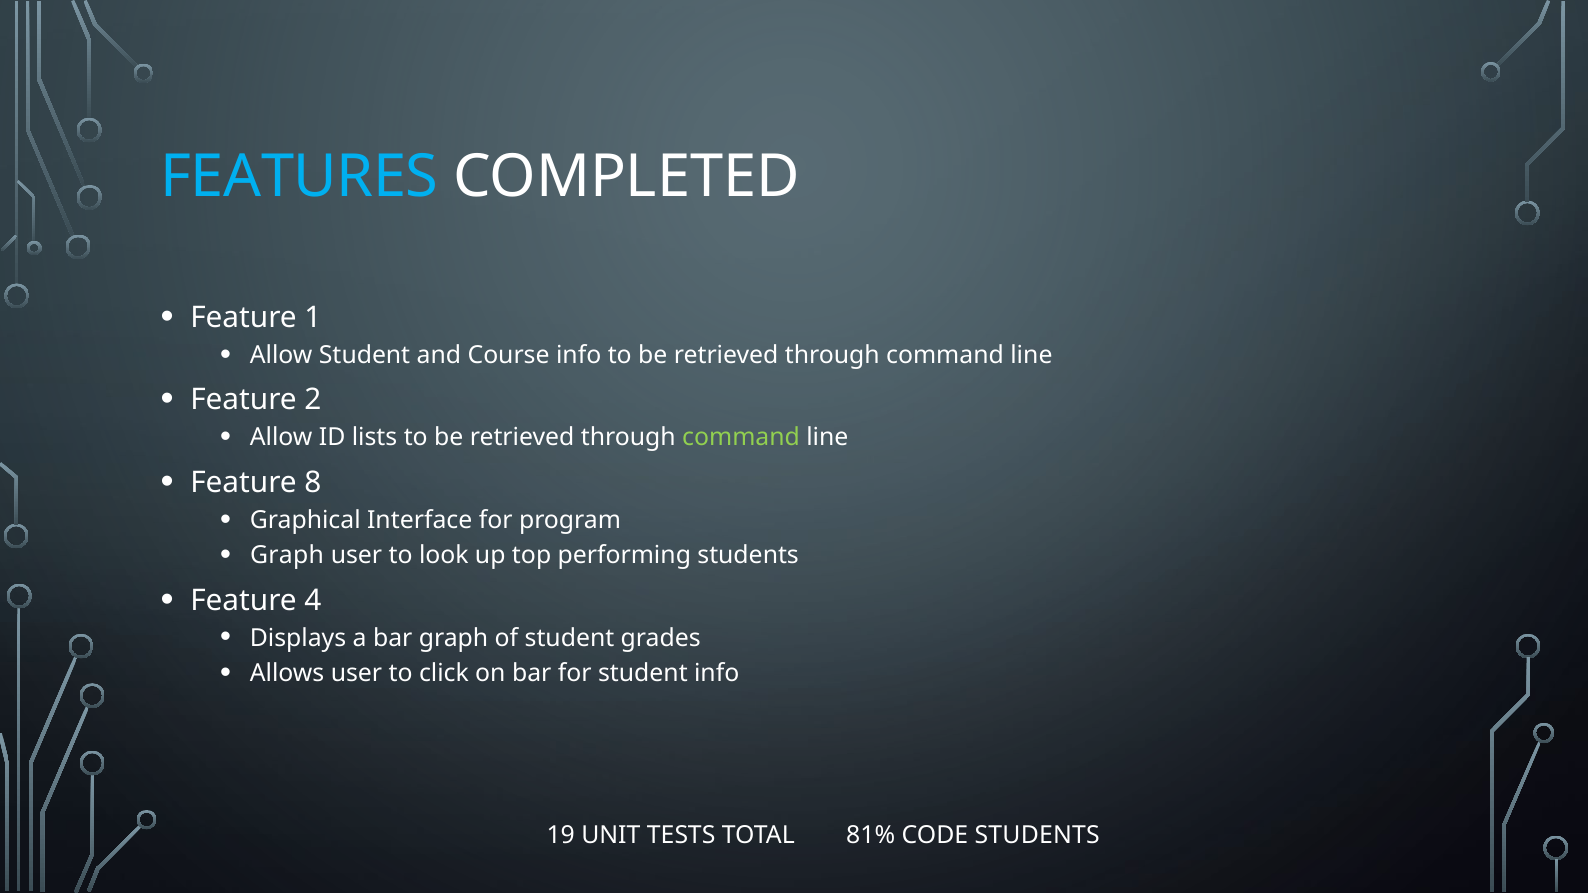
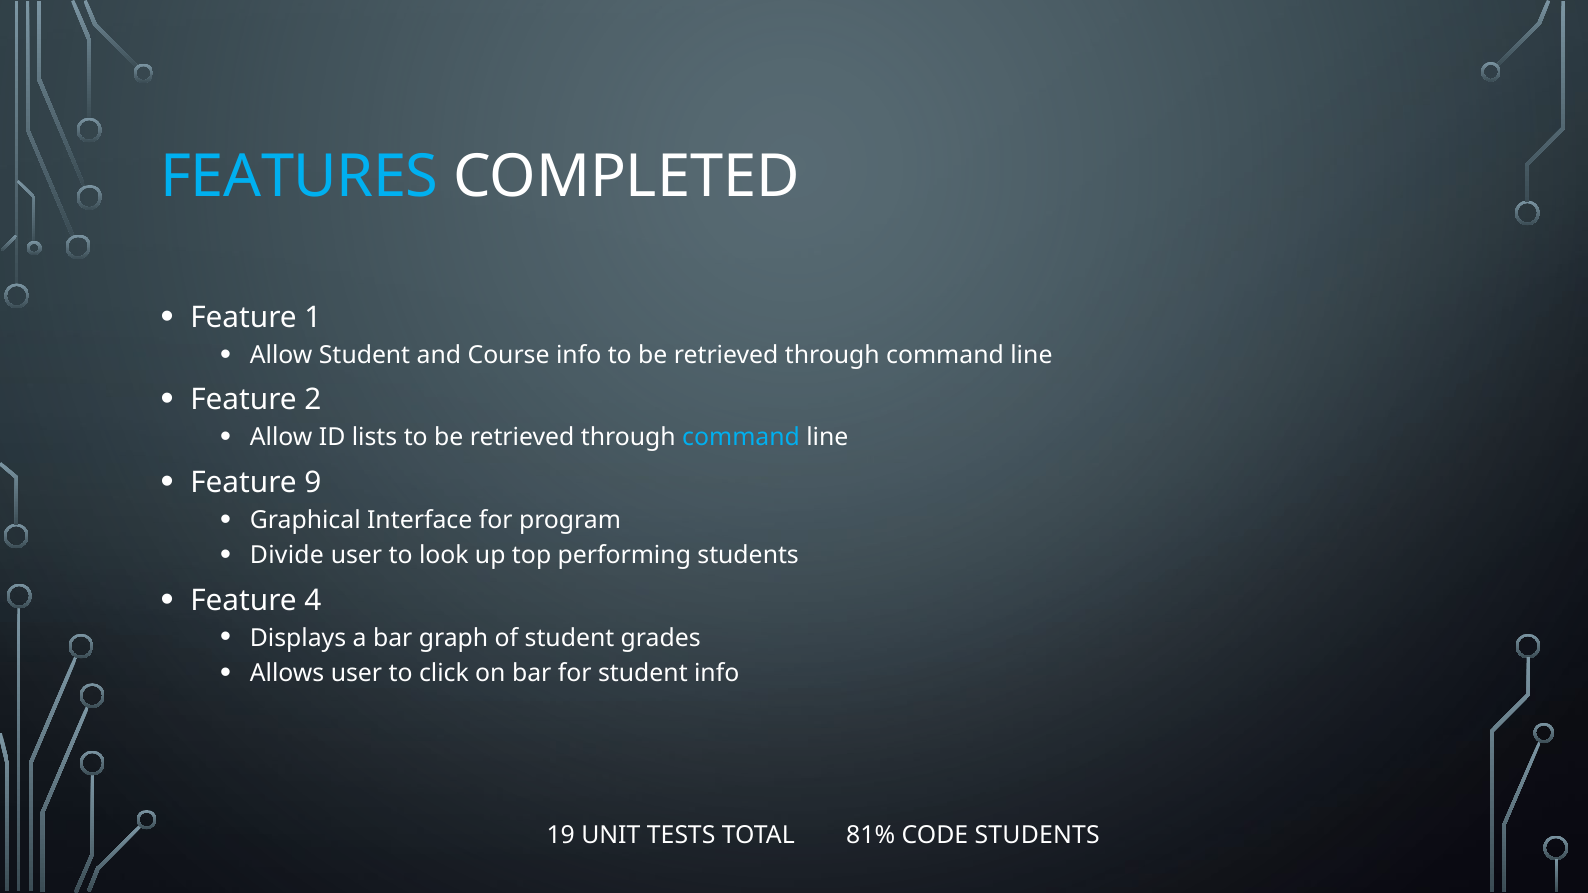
command colour: light green -> light blue (741, 438)
8: 8 -> 9 (313, 483)
Graph: Graph -> Divide (287, 556)
